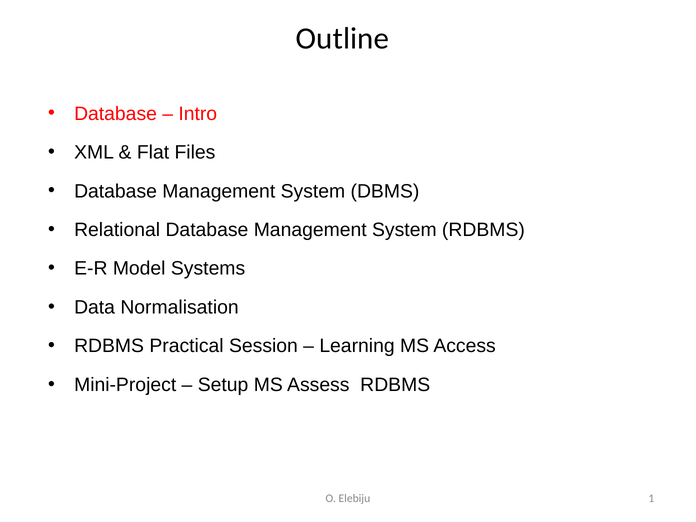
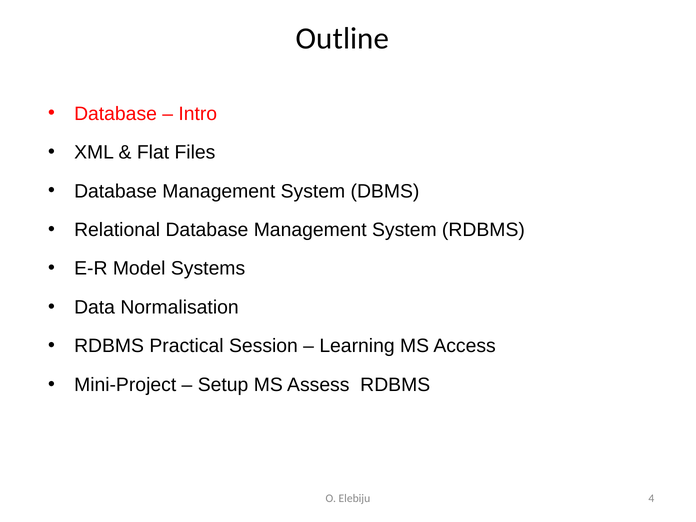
1: 1 -> 4 (651, 498)
